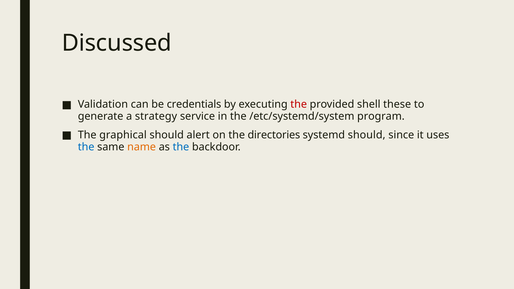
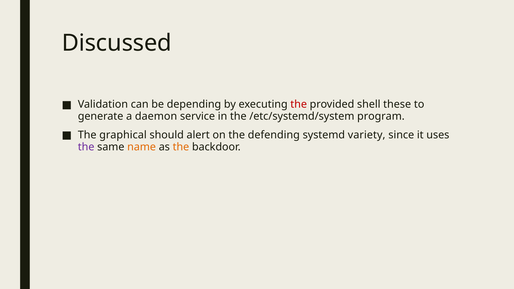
credentials: credentials -> depending (194, 104)
strategy: strategy -> daemon (156, 117)
directories: directories -> defending (274, 135)
systemd should: should -> variety (367, 135)
the colour: blue -> purple (86, 147)
the colour: blue -> orange (181, 147)
